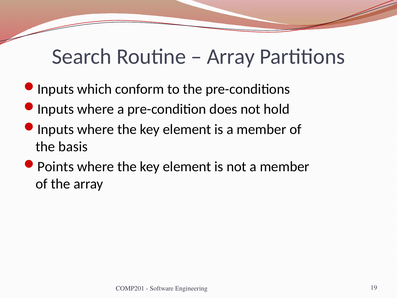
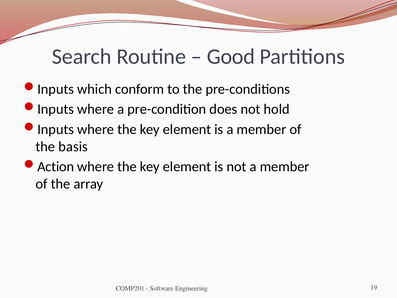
Array: Array -> Good (231, 57)
Points: Points -> Action (56, 166)
